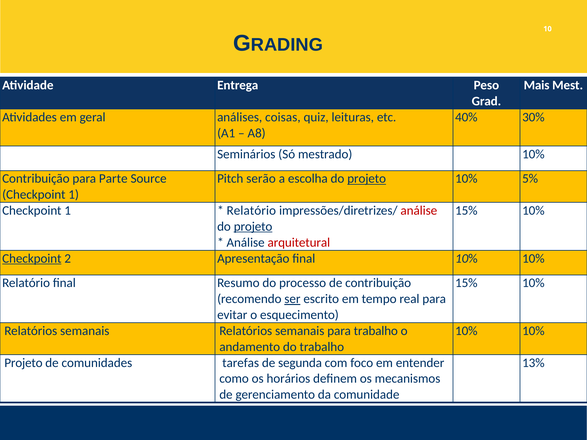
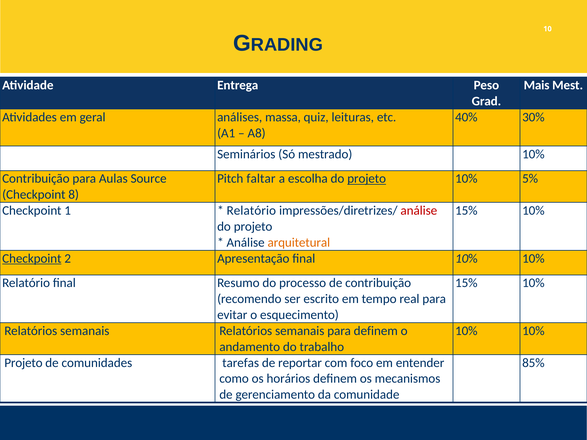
coisas: coisas -> massa (283, 117)
Parte: Parte -> Aulas (113, 179)
serão: serão -> faltar (261, 179)
1: 1 -> 8 (74, 195)
projeto underline: present -> none (253, 227)
arquitetural colour: red -> orange (299, 243)
ser underline: present -> none (292, 299)
para trabalho: trabalho -> definem (376, 331)
segunda: segunda -> reportar (300, 363)
13%: 13% -> 85% (533, 363)
